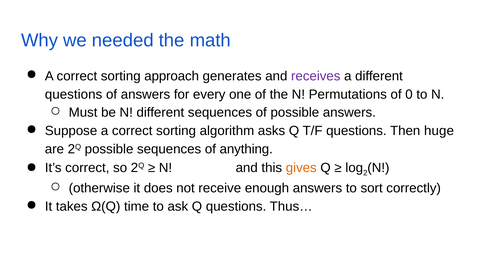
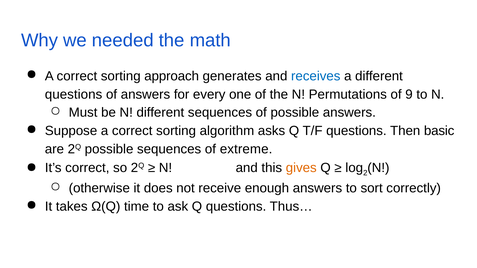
receives colour: purple -> blue (316, 76)
0: 0 -> 9 (409, 94)
huge: huge -> basic (439, 131)
anything: anything -> extreme (246, 149)
